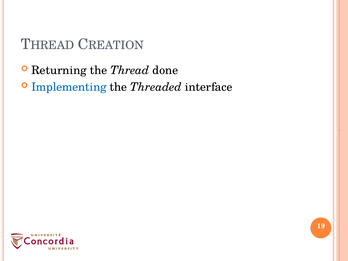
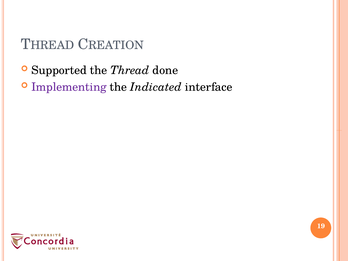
Returning: Returning -> Supported (59, 70)
Implementing colour: blue -> purple (69, 87)
Threaded: Threaded -> Indicated (156, 87)
